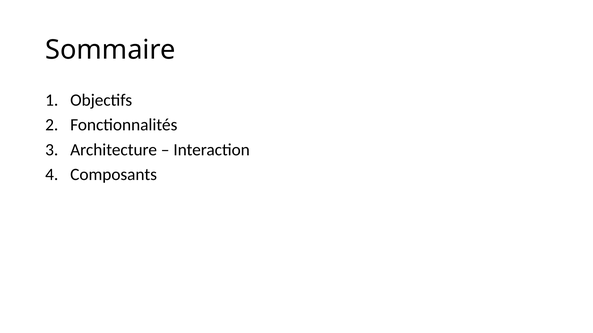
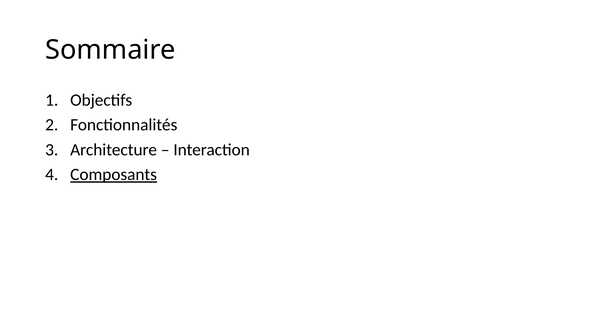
Composants underline: none -> present (114, 175)
